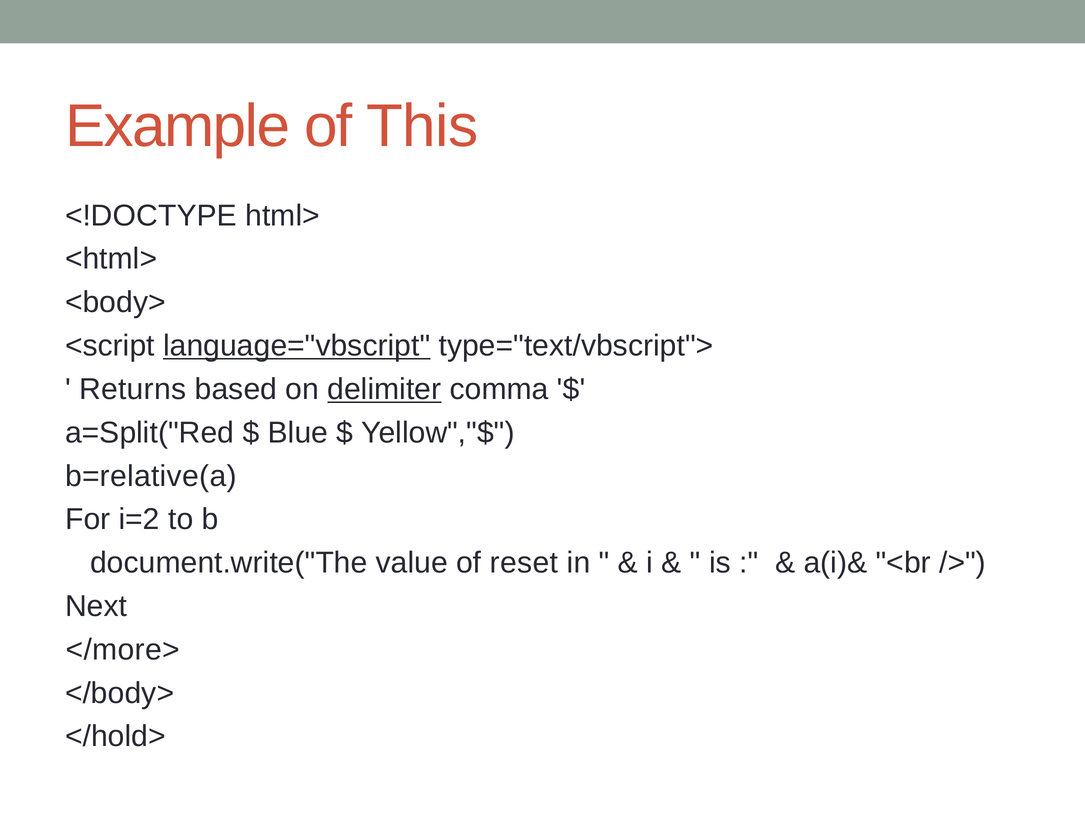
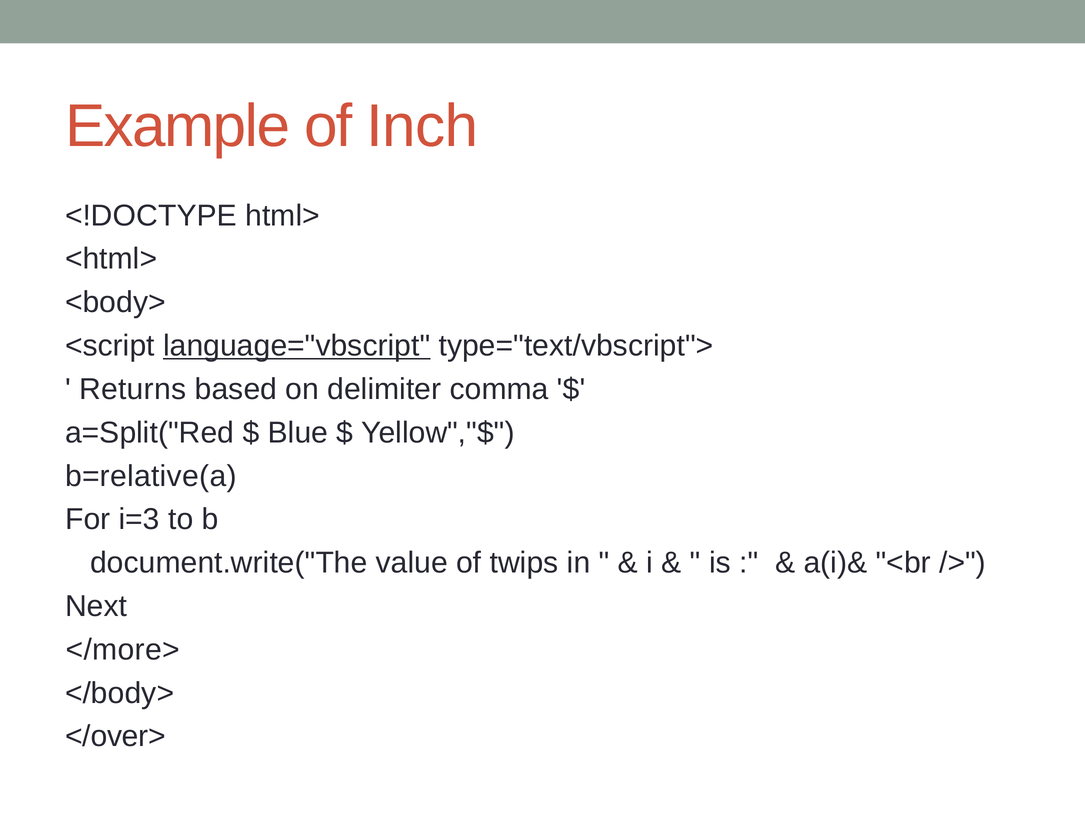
This: This -> Inch (422, 126)
delimiter underline: present -> none (384, 389)
i=2: i=2 -> i=3 (139, 519)
reset: reset -> twips (524, 563)
</hold>: </hold> -> </over> (115, 736)
